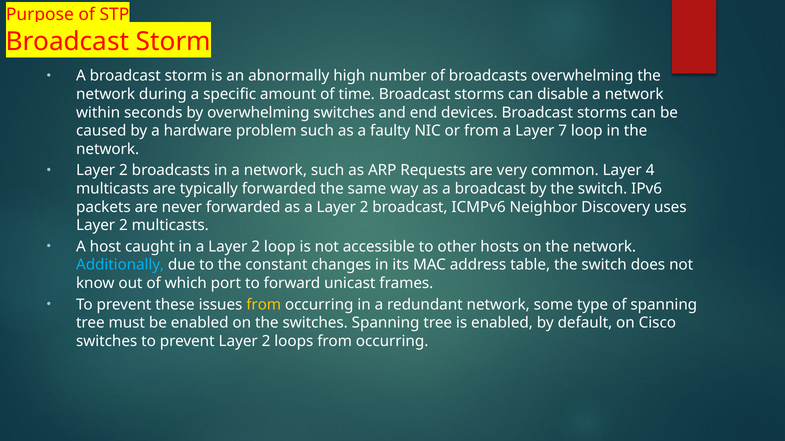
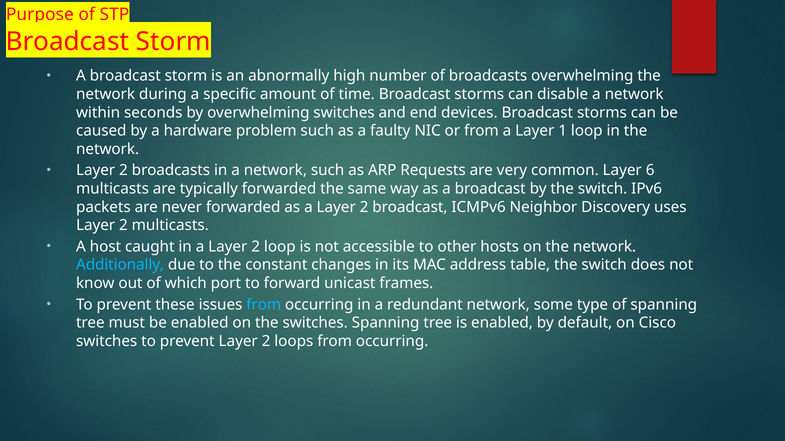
7: 7 -> 1 (563, 131)
4: 4 -> 6 (650, 171)
from colour: yellow -> light blue (264, 305)
